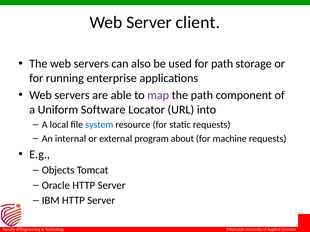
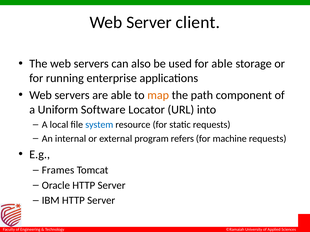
for path: path -> able (222, 64)
map colour: purple -> orange (158, 95)
about: about -> refers (182, 139)
Objects: Objects -> Frames (58, 171)
